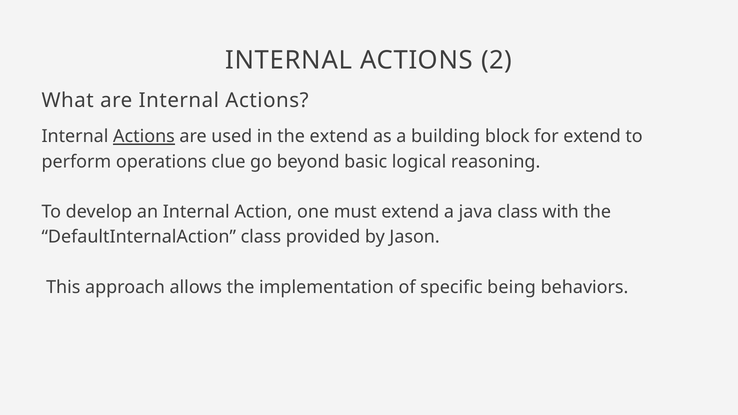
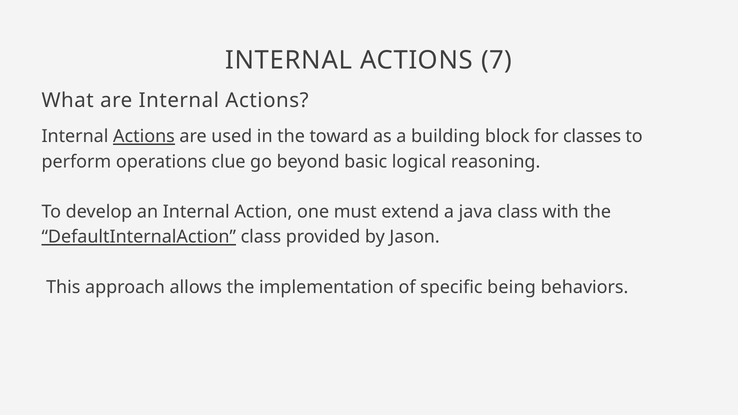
2: 2 -> 7 (496, 60)
the extend: extend -> toward (339, 137)
for extend: extend -> classes (592, 137)
DefaultInternalAction underline: none -> present (139, 237)
